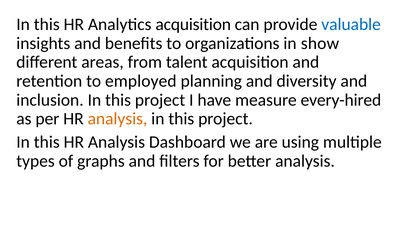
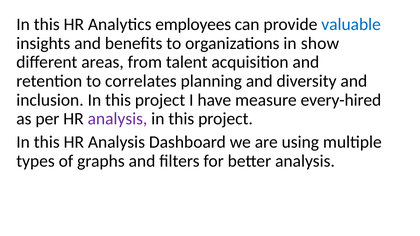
Analytics acquisition: acquisition -> employees (193, 24)
employed: employed -> correlates (141, 81)
analysis colour: orange -> purple (117, 119)
